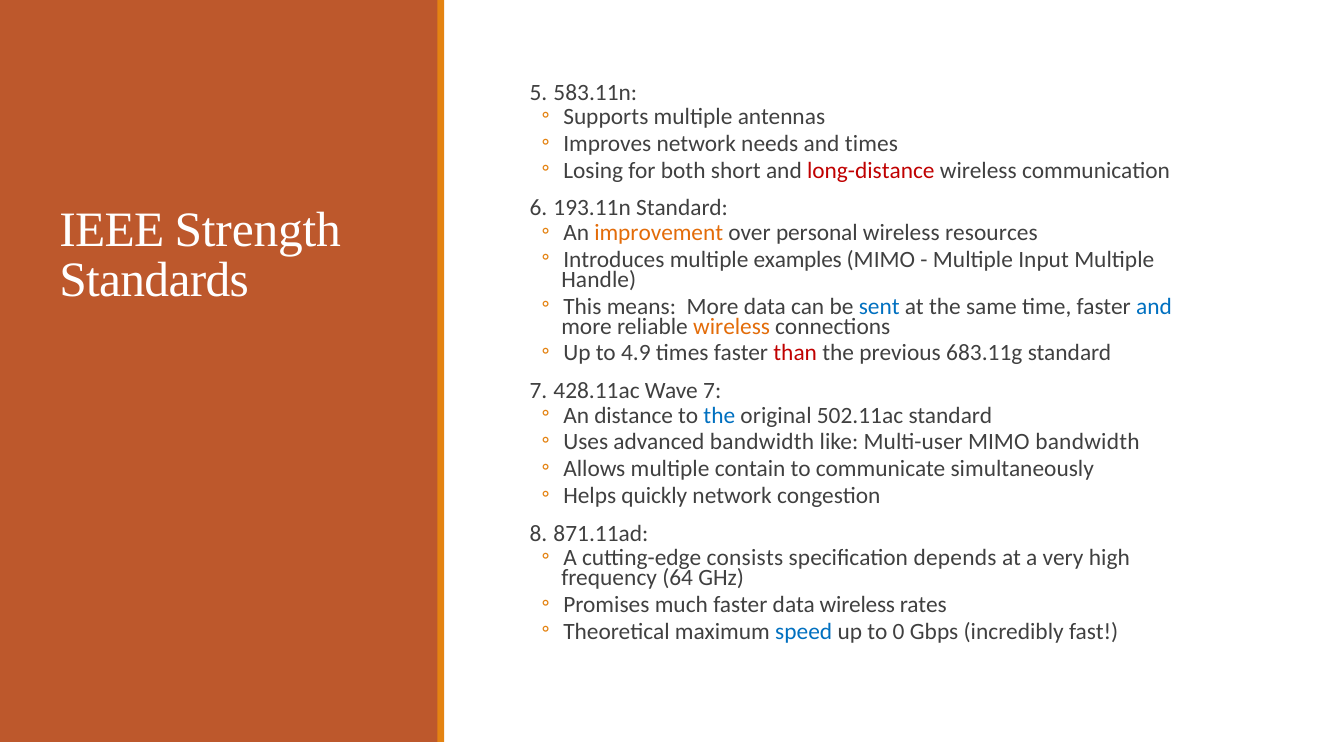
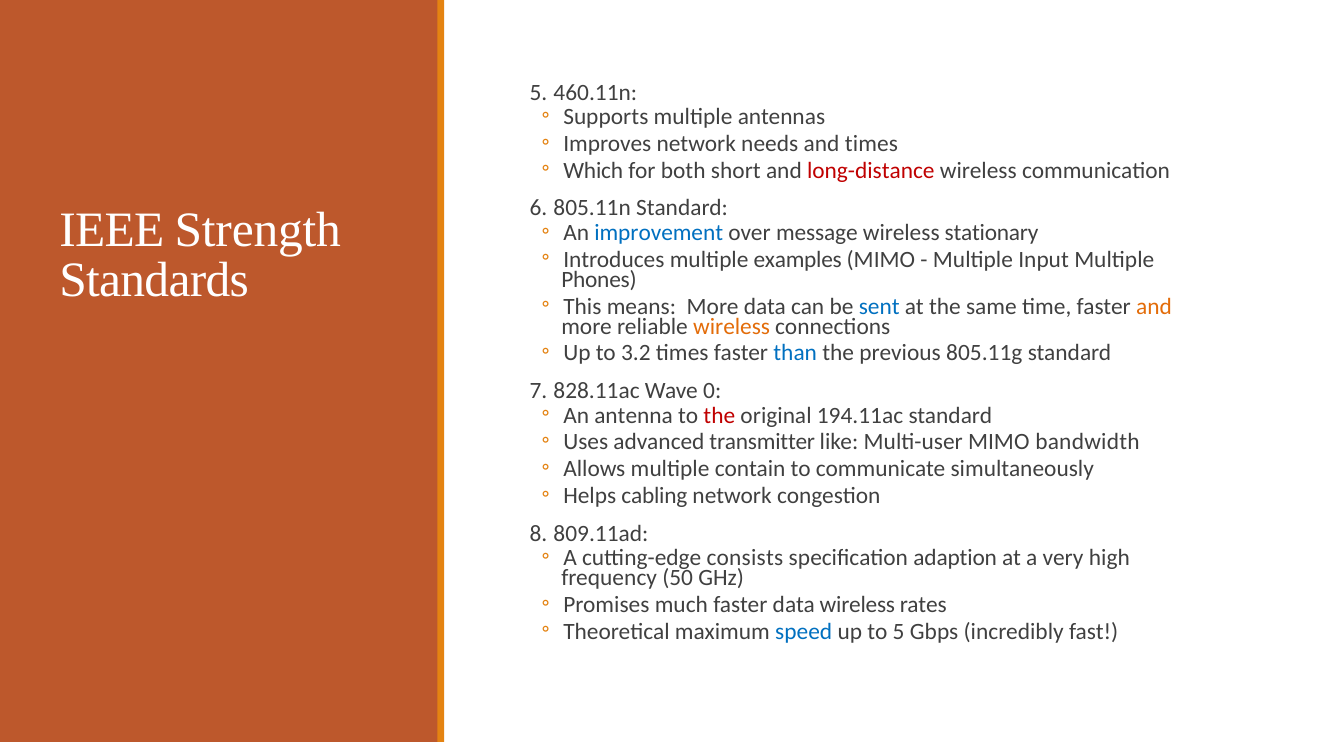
583.11n: 583.11n -> 460.11n (595, 93)
Losing: Losing -> Which (593, 171)
193.11n: 193.11n -> 805.11n (592, 208)
improvement colour: orange -> blue (659, 233)
personal: personal -> message (817, 233)
resources: resources -> stationary (992, 233)
Handle: Handle -> Phones (599, 280)
and colour: blue -> orange (1154, 307)
4.9: 4.9 -> 3.2 (636, 354)
than colour: red -> blue (795, 354)
683.11g: 683.11g -> 805.11g (984, 354)
428.11ac: 428.11ac -> 828.11ac (597, 391)
Wave 7: 7 -> 0 (712, 391)
distance: distance -> antenna (634, 416)
the colour: blue -> red (719, 416)
502.11ac: 502.11ac -> 194.11ac (860, 416)
advanced bandwidth: bandwidth -> transmitter (762, 443)
quickly: quickly -> cabling (654, 496)
871.11ad: 871.11ad -> 809.11ad (601, 534)
depends: depends -> adaption (955, 558)
64: 64 -> 50 (678, 578)
to 0: 0 -> 5 (899, 632)
